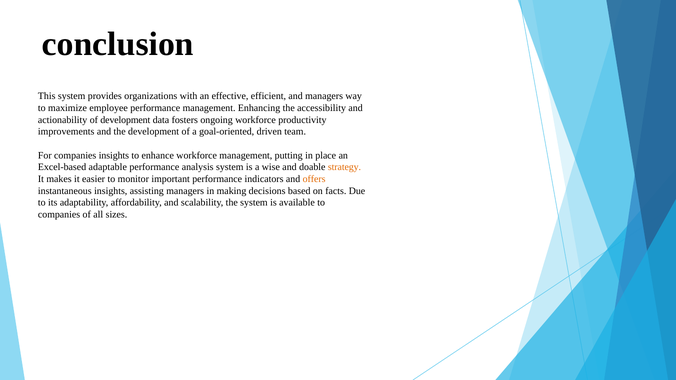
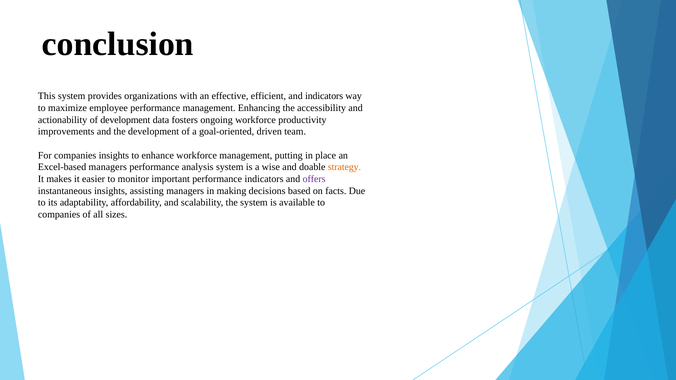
and managers: managers -> indicators (324, 96)
Excel-based adaptable: adaptable -> managers (108, 167)
offers colour: orange -> purple (314, 179)
